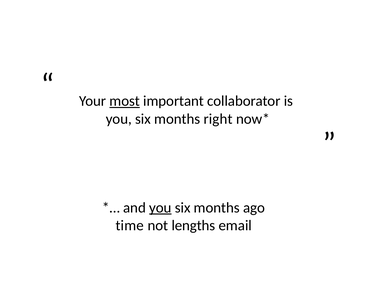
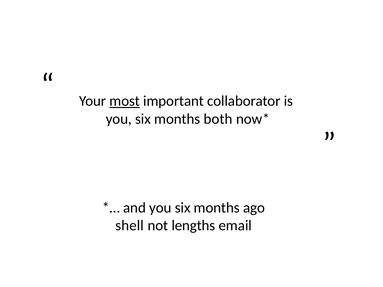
right: right -> both (218, 119)
you underline: present -> none (160, 208)
time: time -> shell (130, 226)
